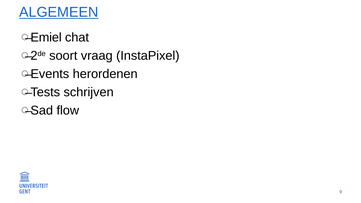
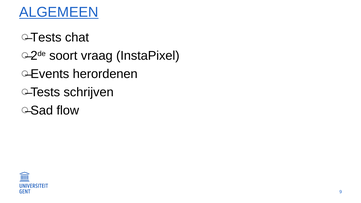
Emiel: Emiel -> Tests (46, 37)
